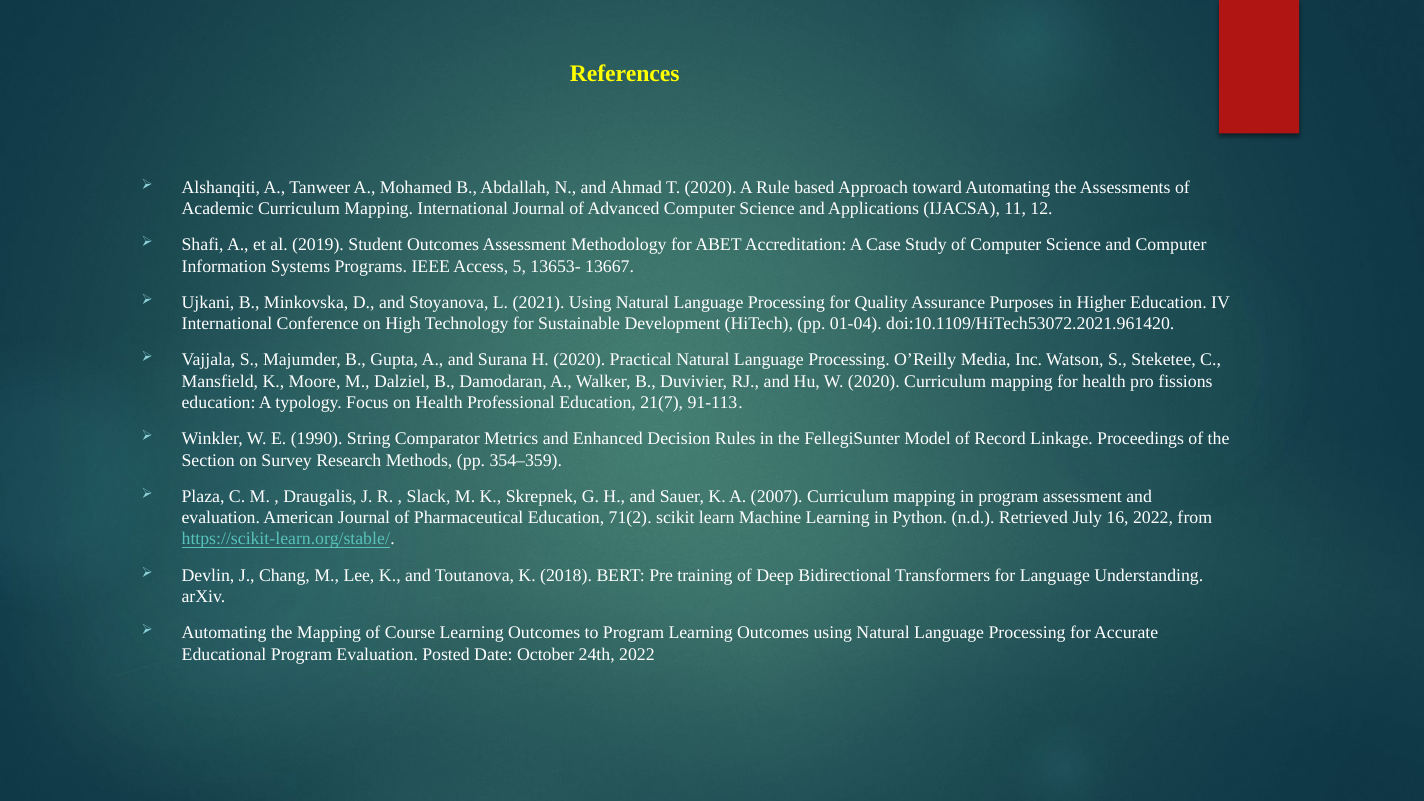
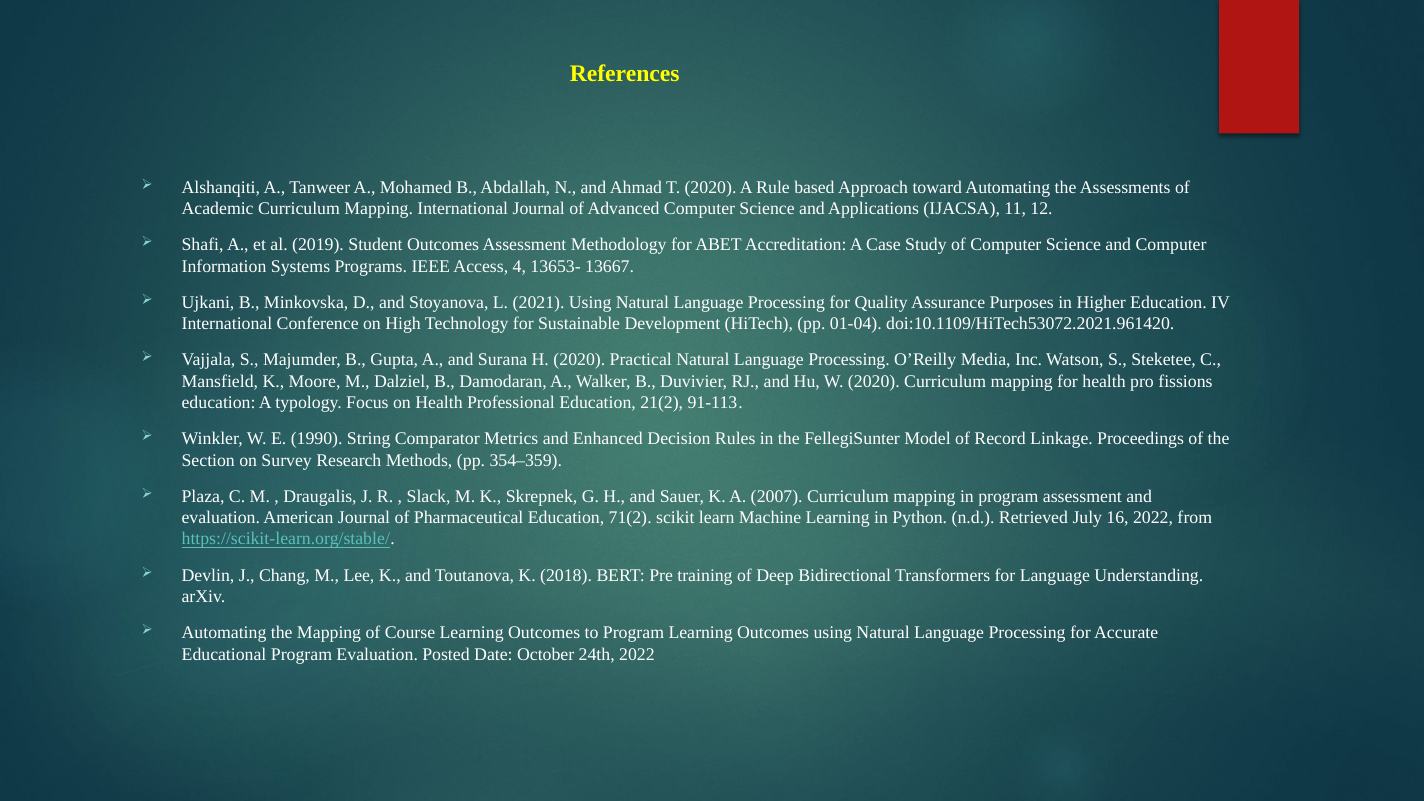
5: 5 -> 4 (519, 266)
21(7: 21(7 -> 21(2 (662, 403)
